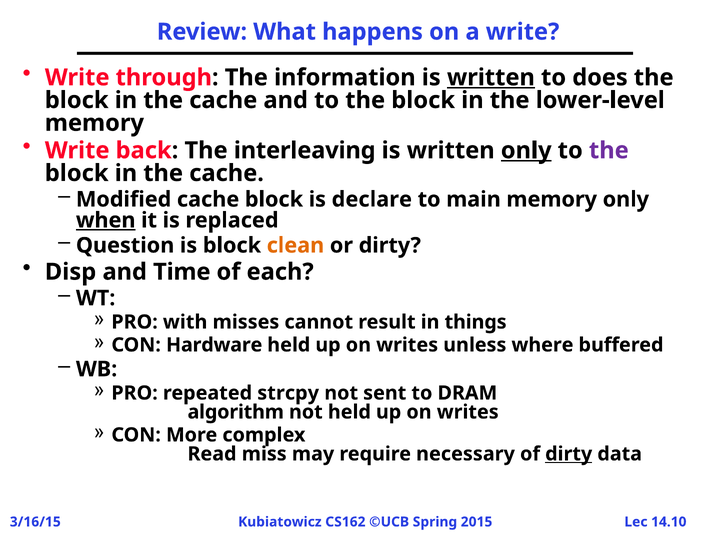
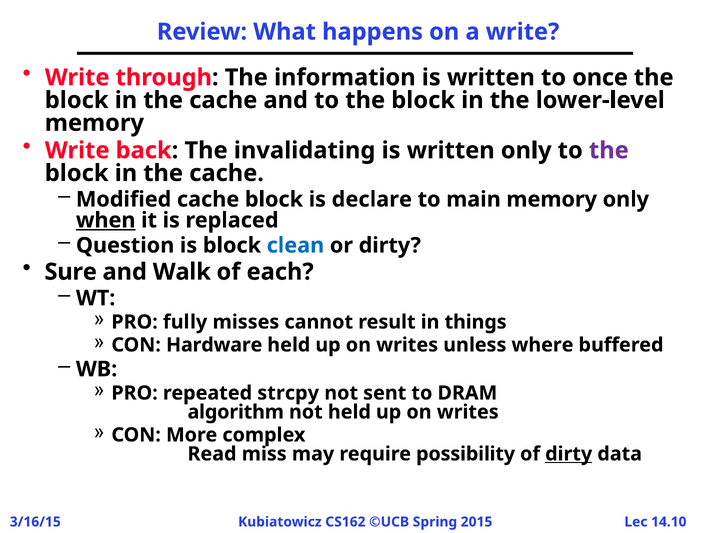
written underline: present -> none (491, 77)
does: does -> once (600, 77)
interleaving: interleaving -> invalidating (305, 150)
only underline: present -> none (526, 150)
clean colour: orange -> blue (295, 245)
Disp: Disp -> Sure (71, 272)
Time: Time -> Walk (182, 272)
with: with -> fully (185, 322)
necessary: necessary -> possibility (466, 453)
